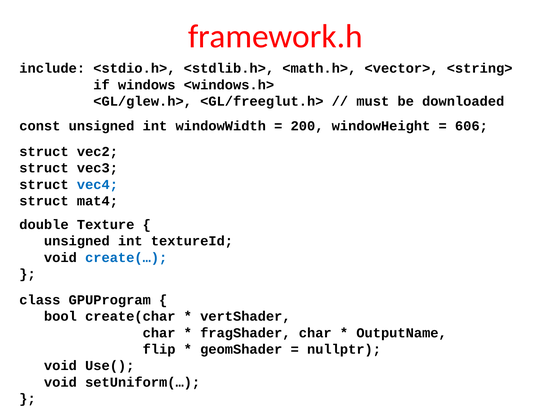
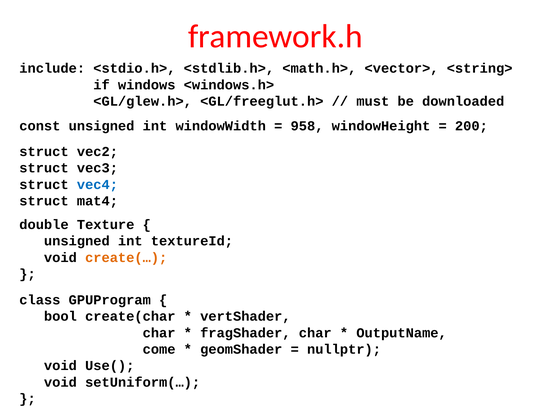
200: 200 -> 958 (307, 126)
606: 606 -> 200 (471, 126)
create(… colour: blue -> orange (126, 258)
flip: flip -> come (159, 349)
